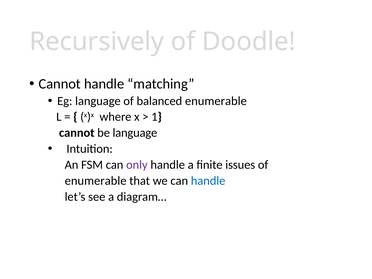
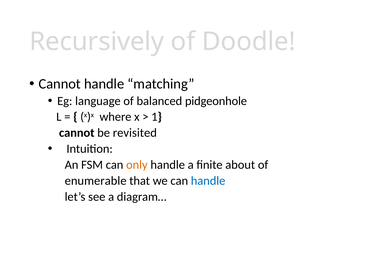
balanced enumerable: enumerable -> pidgeonhole (216, 101)
be language: language -> revisited (135, 133)
only colour: purple -> orange (137, 165)
issues: issues -> about (240, 165)
